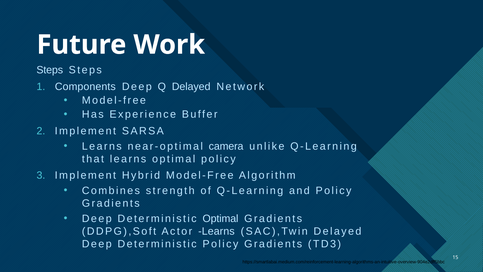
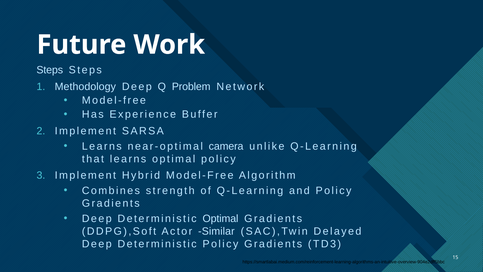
Components: Components -> Methodology (85, 86)
Q Delayed: Delayed -> Problem (191, 86)
Actor Learns: Learns -> Similar (216, 231)
